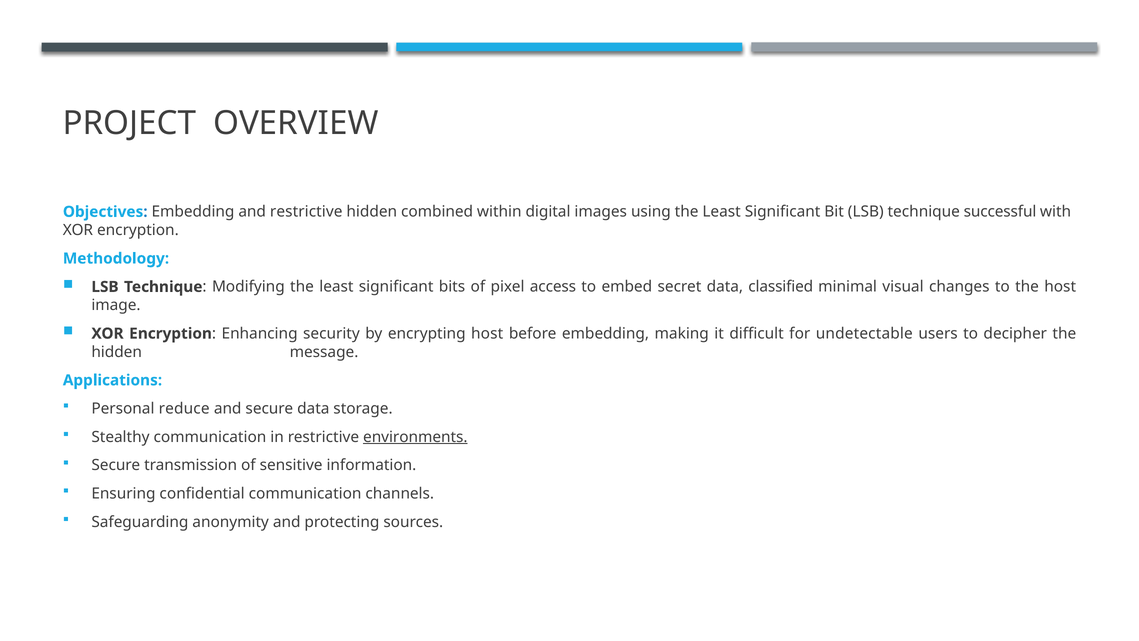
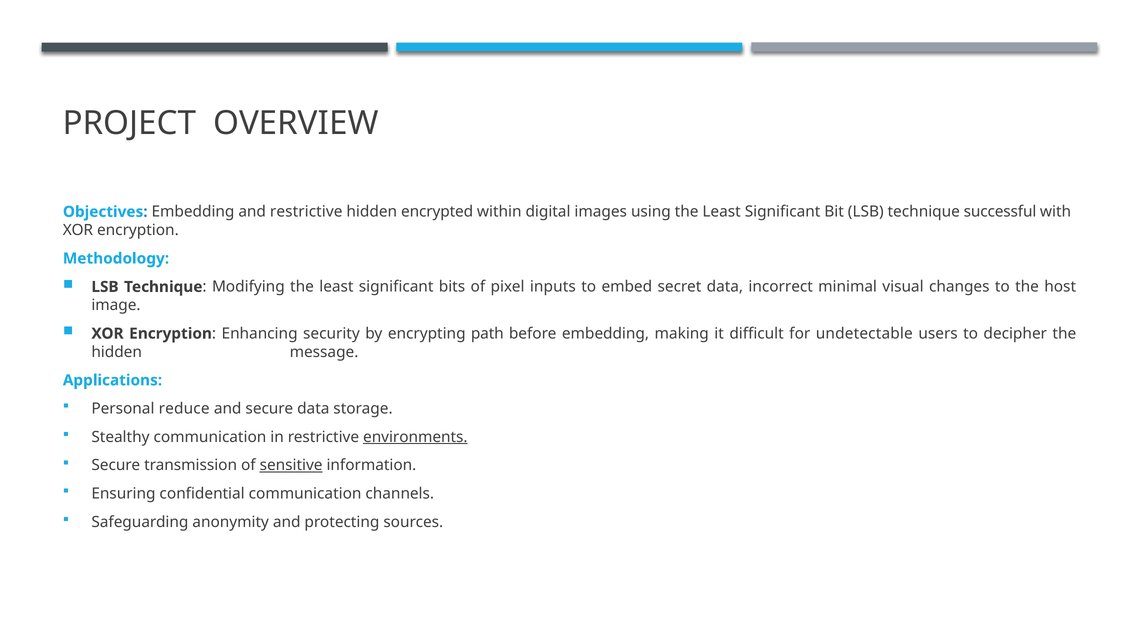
combined: combined -> encrypted (437, 212)
access: access -> inputs (553, 287)
classified: classified -> incorrect (781, 287)
encrypting host: host -> path (487, 333)
sensitive underline: none -> present (291, 465)
